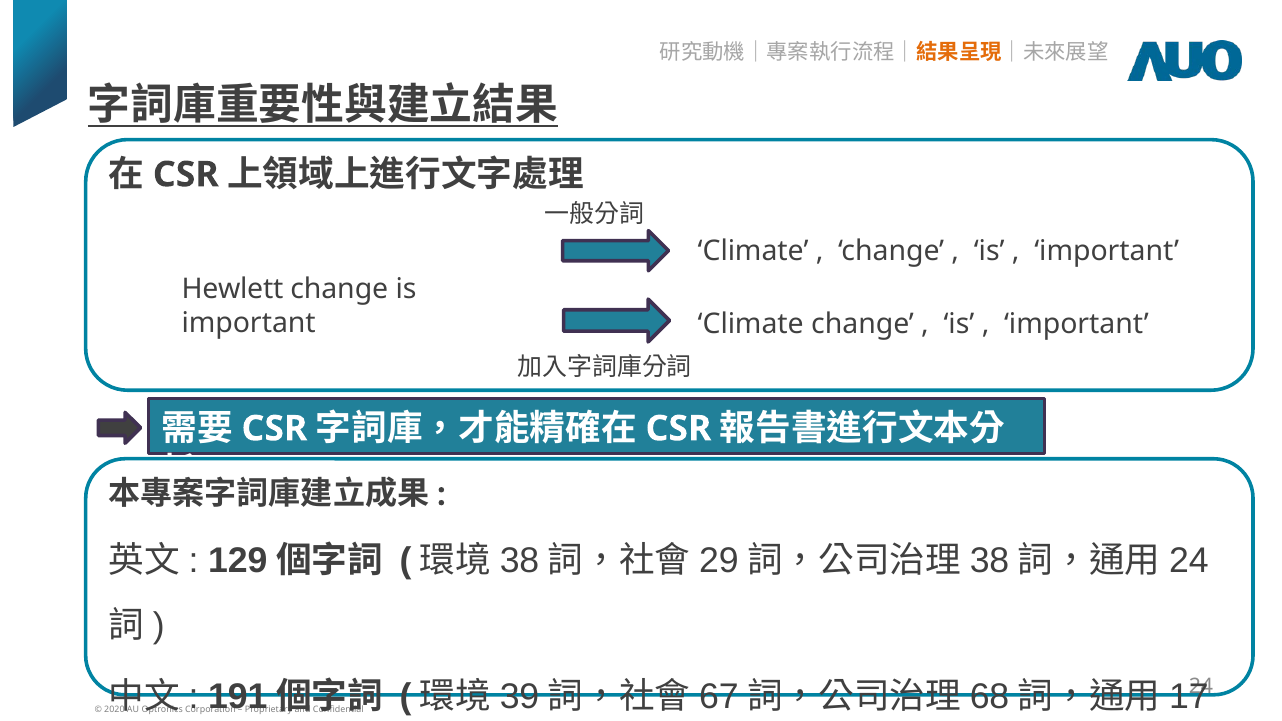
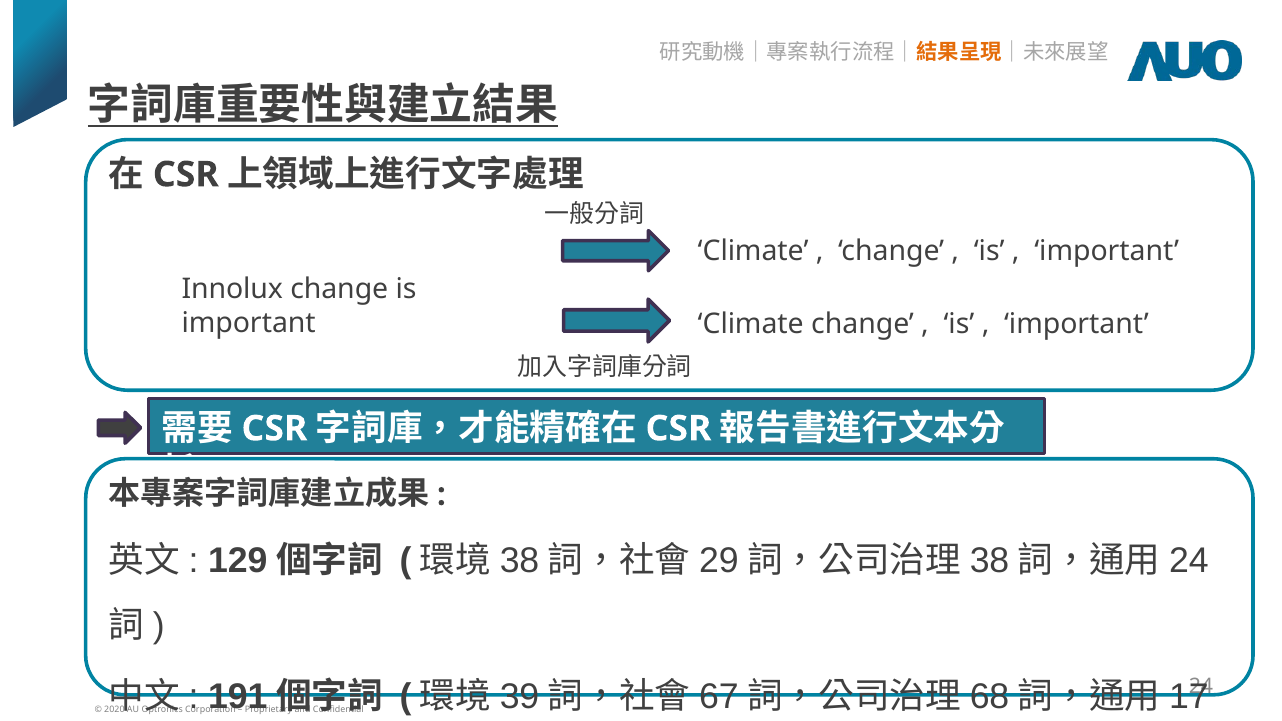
Hewlett: Hewlett -> Innolux (232, 289)
